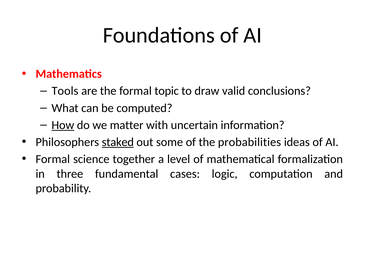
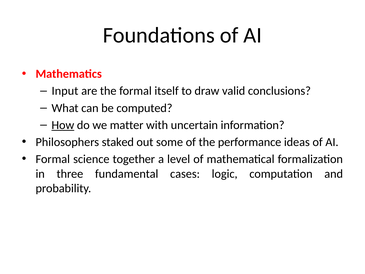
Tools: Tools -> Input (65, 91)
topic: topic -> itself (167, 91)
staked underline: present -> none (118, 142)
probabilities: probabilities -> performance (250, 142)
